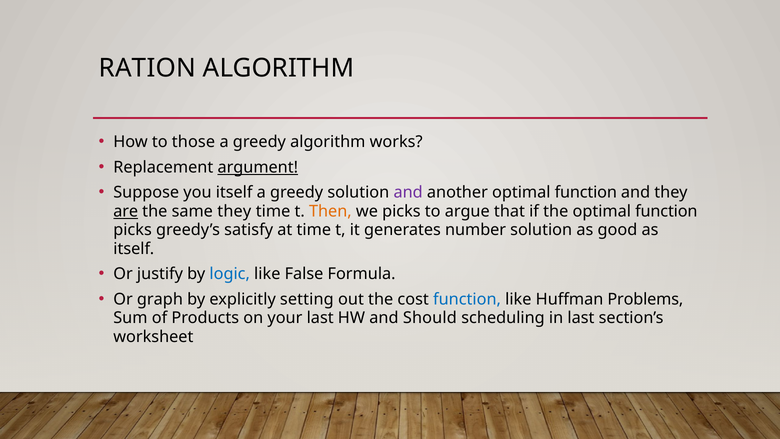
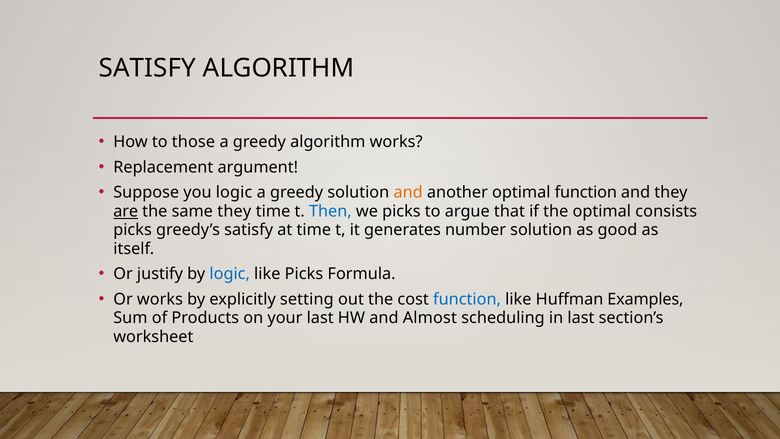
RATION: RATION -> SATISFY (147, 68)
argument underline: present -> none (258, 167)
you itself: itself -> logic (234, 192)
and colour: purple -> orange (408, 192)
Then colour: orange -> blue (330, 211)
the optimal function: function -> consists (666, 211)
like False: False -> Picks (304, 274)
Or graph: graph -> works (160, 299)
Problems: Problems -> Examples (645, 299)
Should: Should -> Almost (430, 318)
